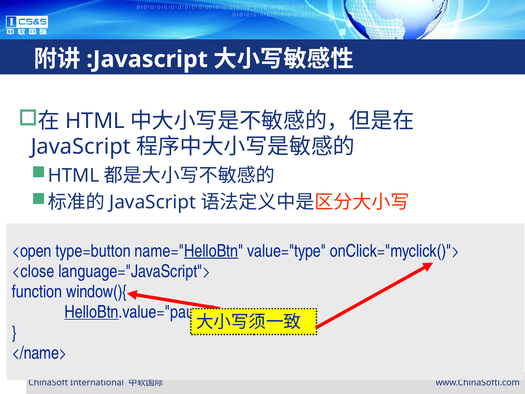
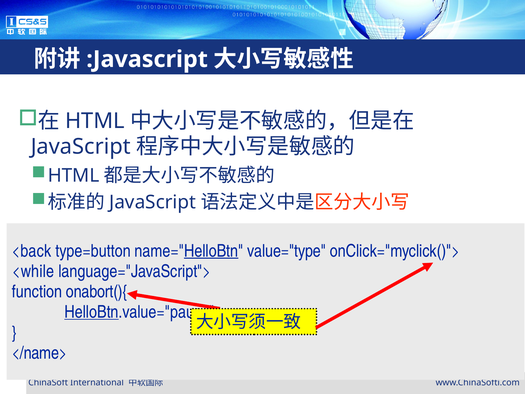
<open: <open -> <back (32, 251)
<close: <close -> <while (33, 271)
window(){: window(){ -> onabort(){ (97, 292)
